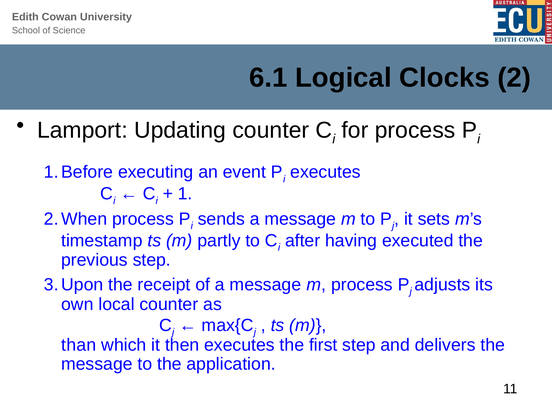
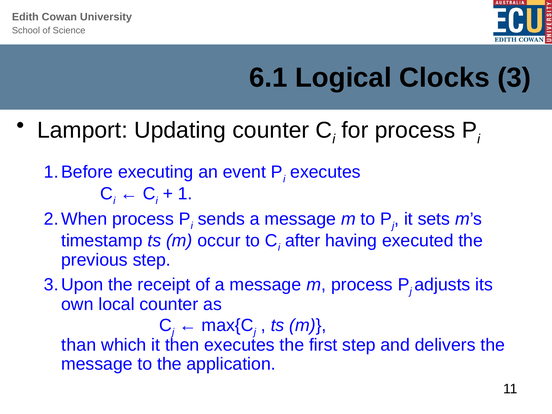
2: 2 -> 3 (514, 78)
partly: partly -> occur (219, 241)
